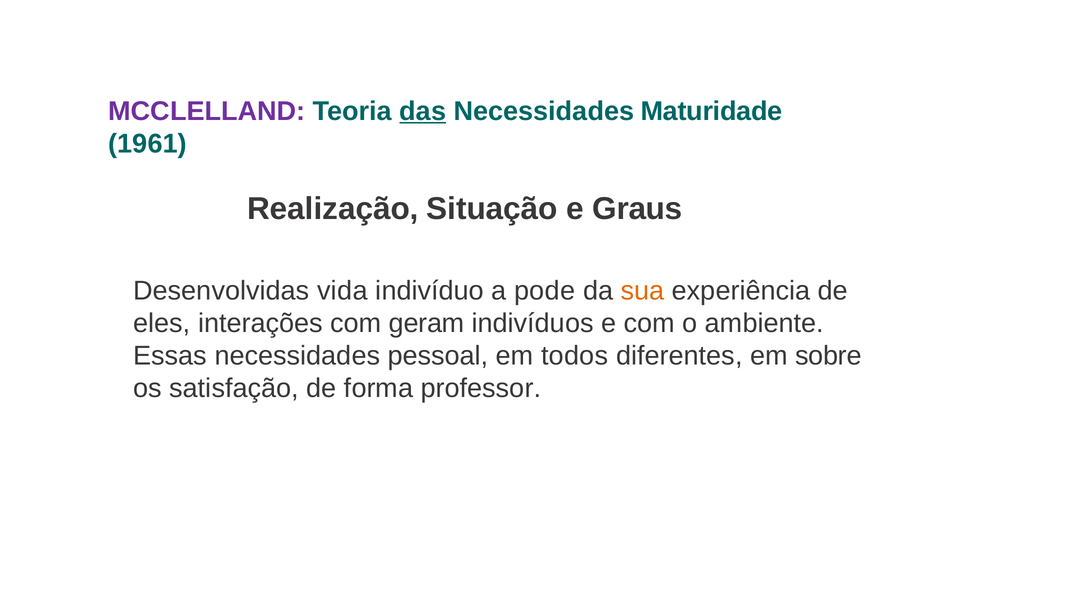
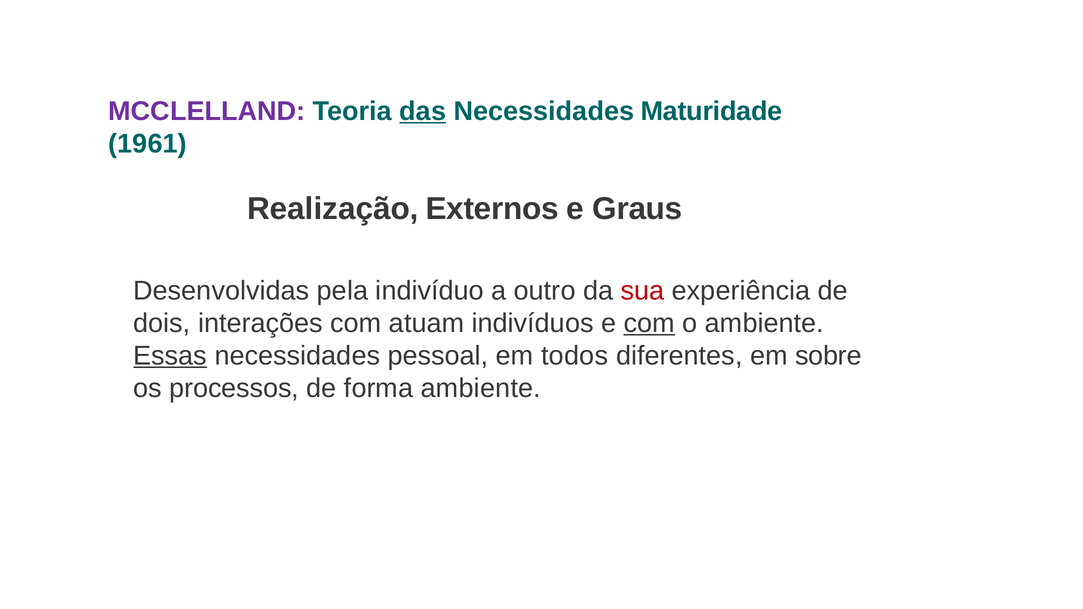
Situação: Situação -> Externos (492, 209)
vida: vida -> pela (342, 291)
pode: pode -> outro (545, 291)
sua colour: orange -> red (643, 291)
eles: eles -> dois (162, 323)
geram: geram -> atuam (427, 323)
com underline: none -> present (649, 323)
Essas underline: none -> present (170, 356)
satisfação: satisfação -> processos (234, 388)
forma professor: professor -> ambiente (481, 388)
